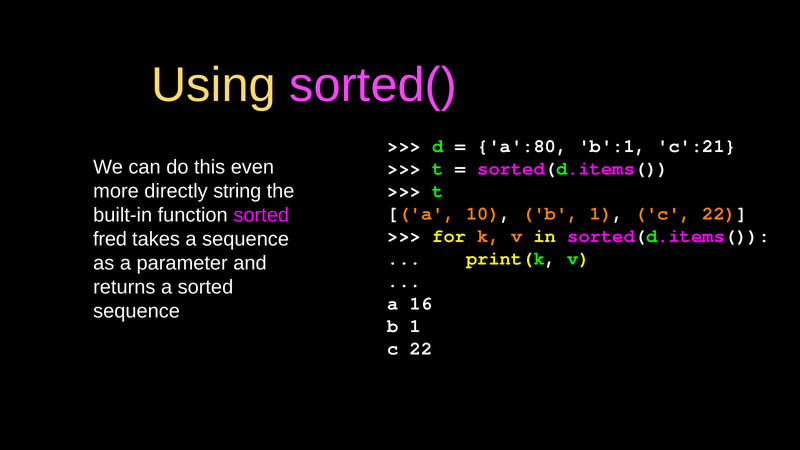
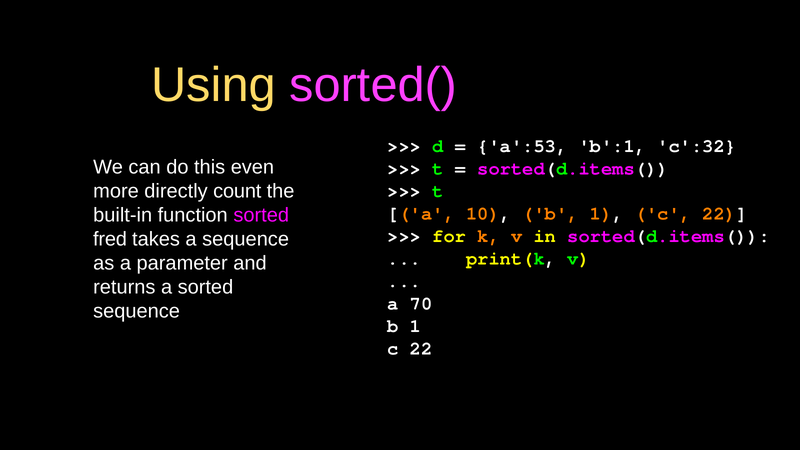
a':80: a':80 -> a':53 (522, 146)
c':21: c':21 -> c':32 (697, 146)
string: string -> count (237, 191)
16: 16 -> 70 (421, 304)
